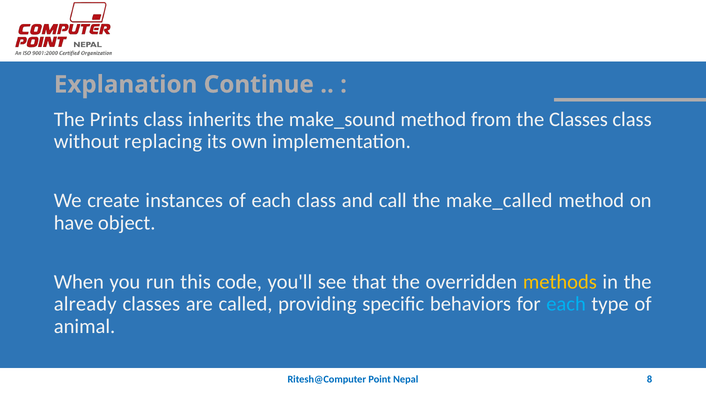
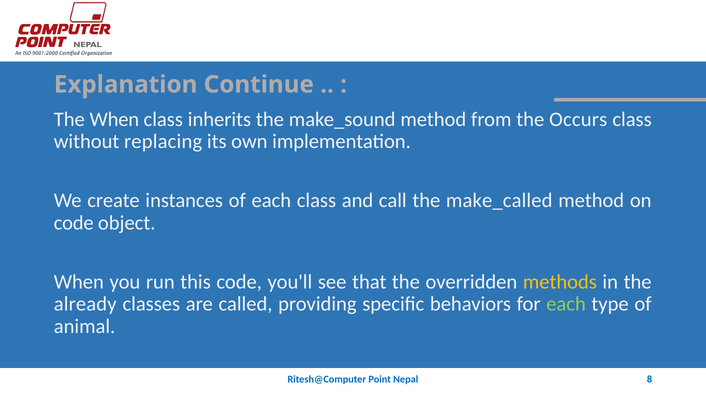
The Prints: Prints -> When (114, 119)
the Classes: Classes -> Occurs (578, 119)
have: have -> code (74, 223)
each colour: light blue -> light green (566, 304)
